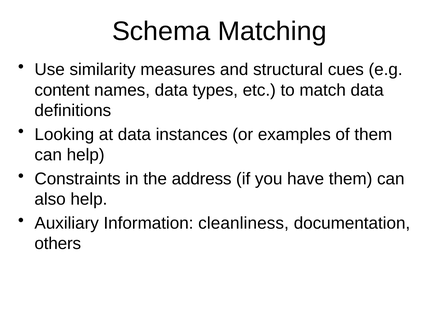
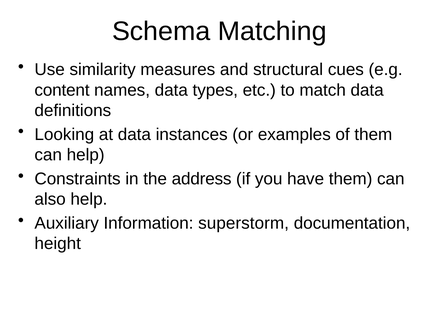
cleanliness: cleanliness -> superstorm (244, 223)
others: others -> height (58, 244)
